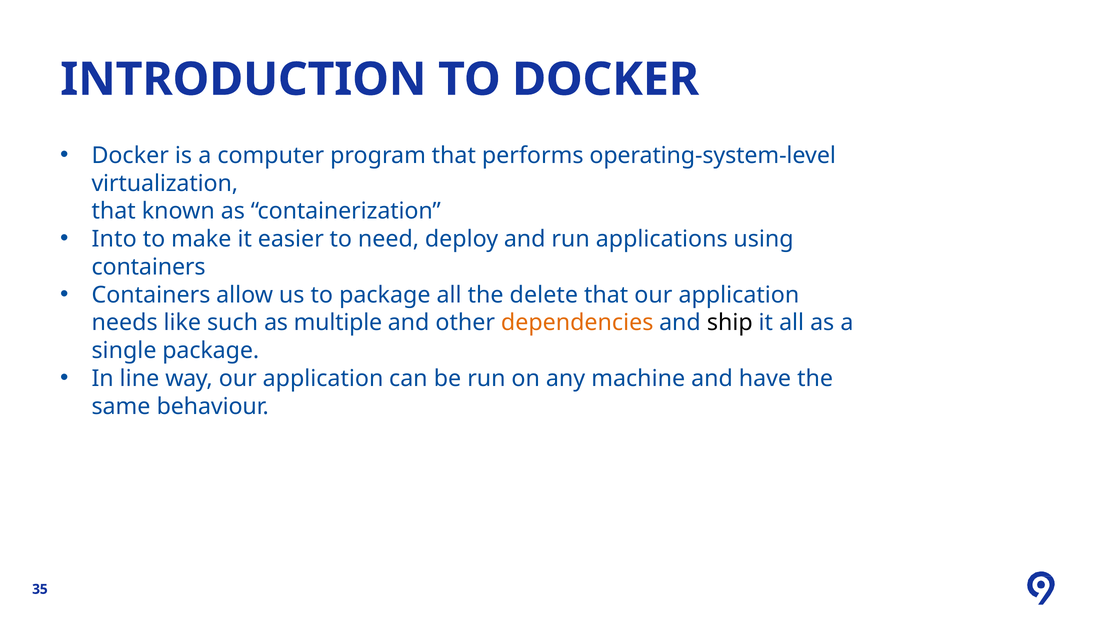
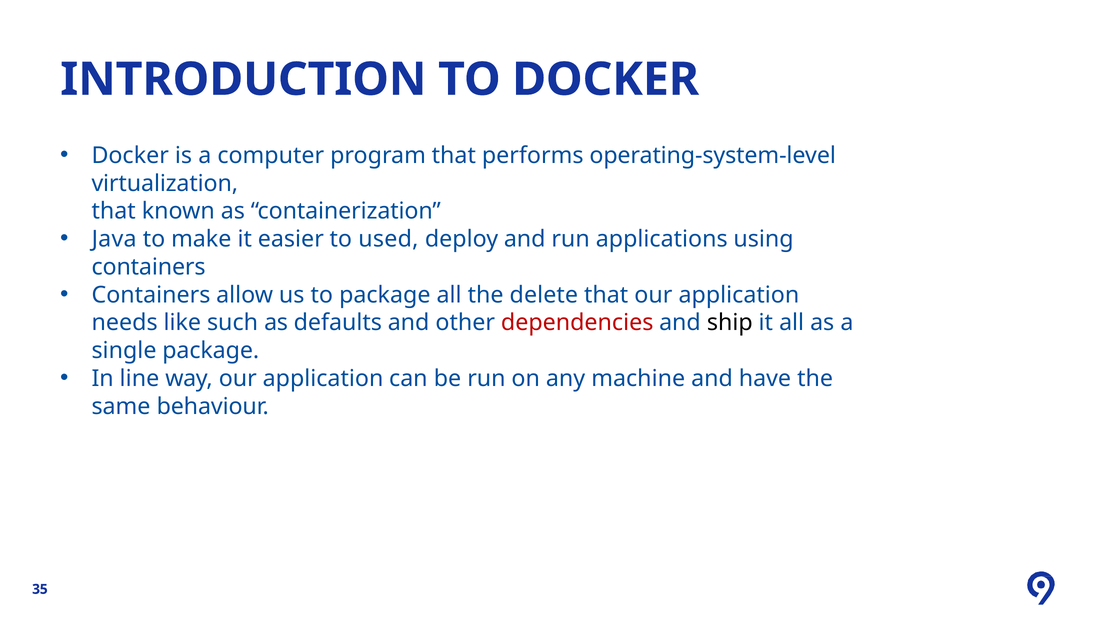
Into: Into -> Java (114, 239)
need: need -> used (388, 239)
multiple: multiple -> defaults (338, 323)
dependencies colour: orange -> red (577, 323)
